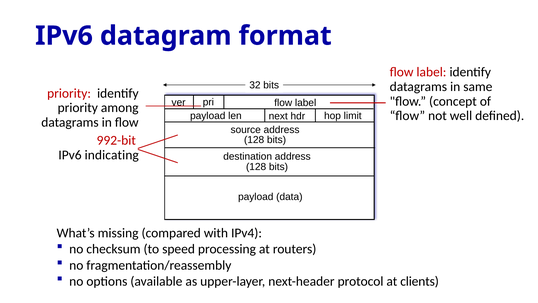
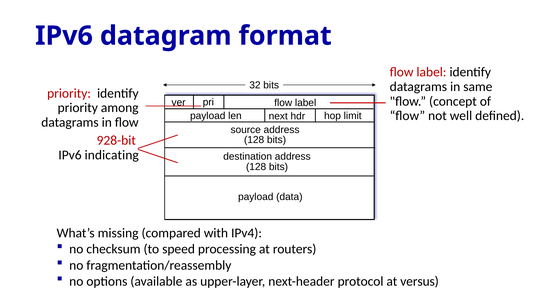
992-bit: 992-bit -> 928-bit (116, 140)
clients: clients -> versus (420, 281)
